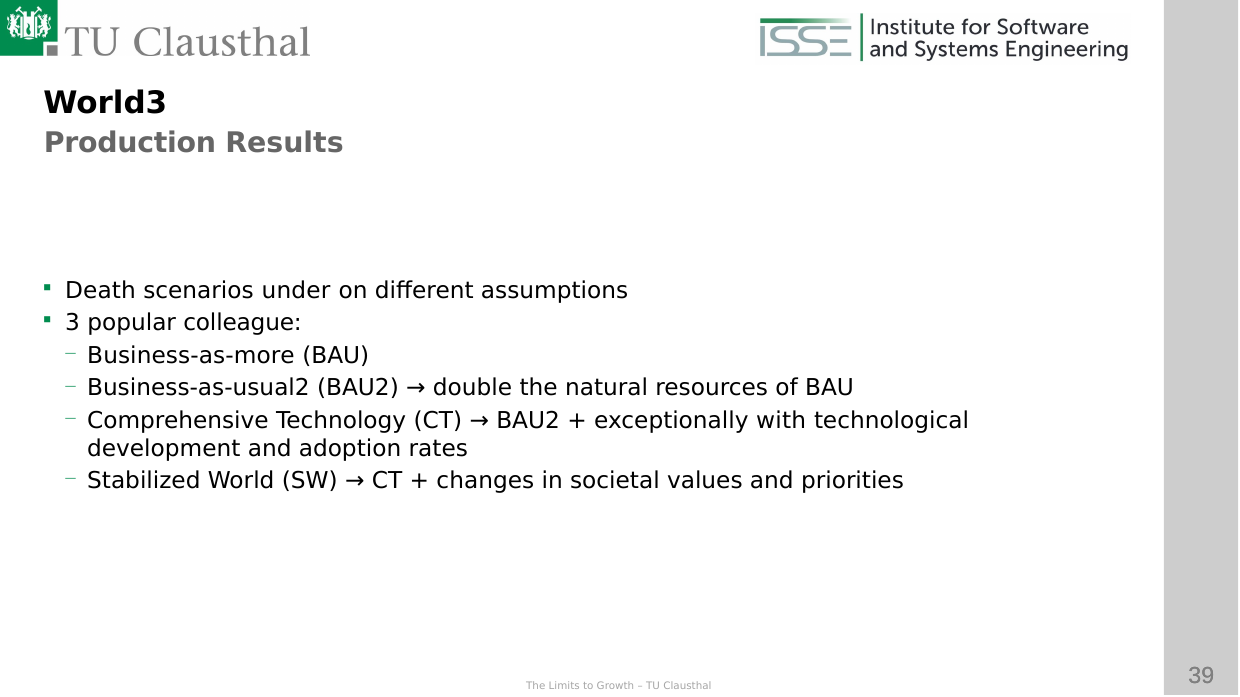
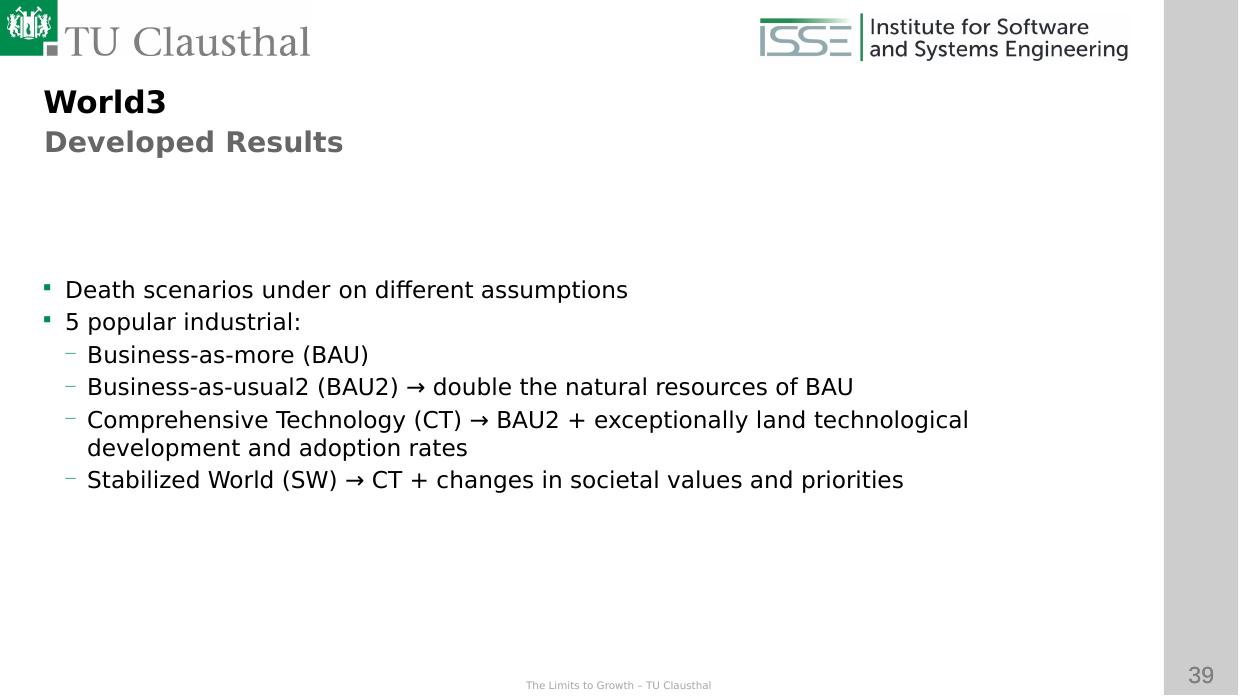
Production: Production -> Developed (130, 143)
3: 3 -> 5 (73, 323)
colleague: colleague -> industrial (242, 323)
with: with -> land (781, 421)
